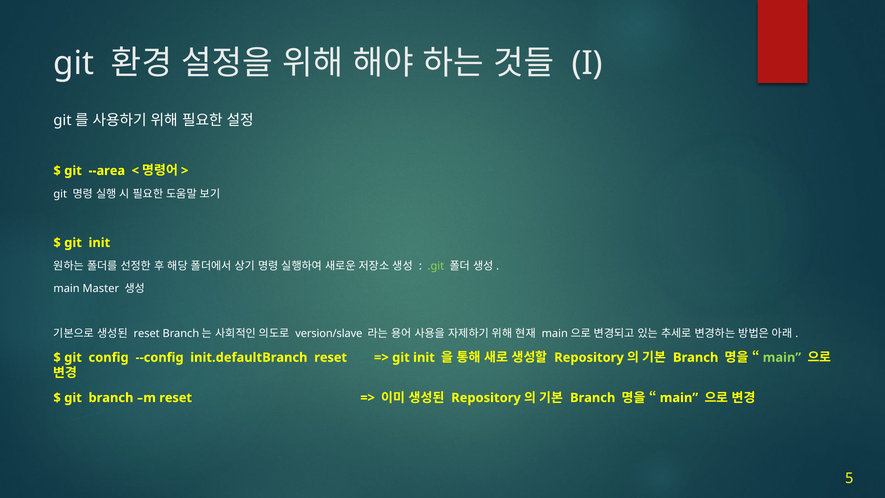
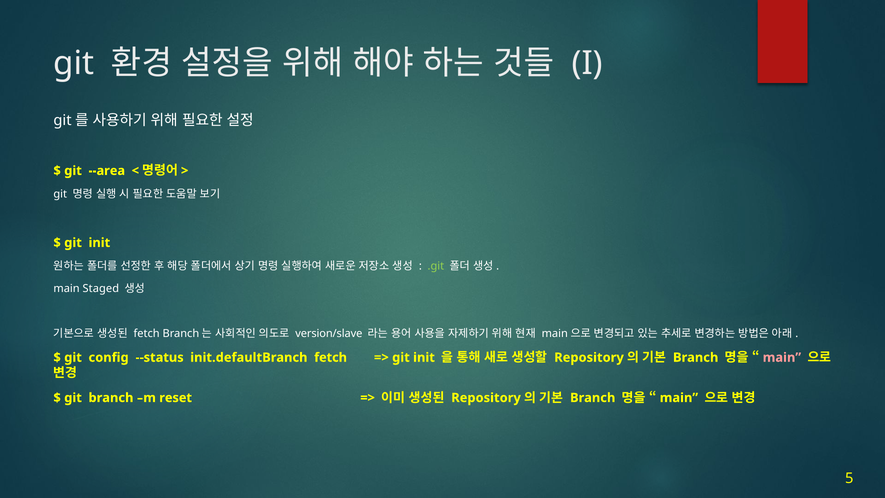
Master: Master -> Staged (101, 289)
reset: reset -> fetch (147, 334)
--config: --config -> --status (160, 357)
init.defaultBranch reset: reset -> fetch (331, 357)
main colour: light green -> pink (782, 357)
